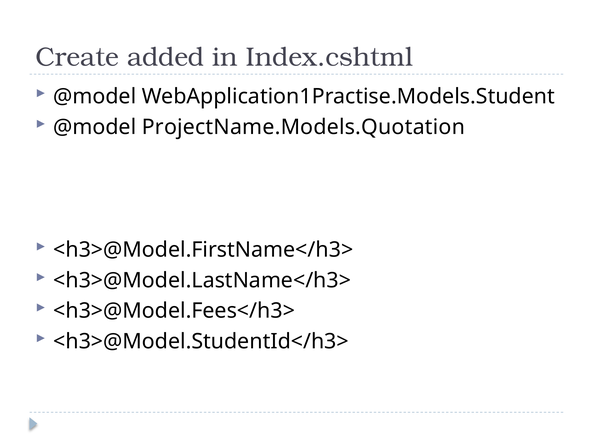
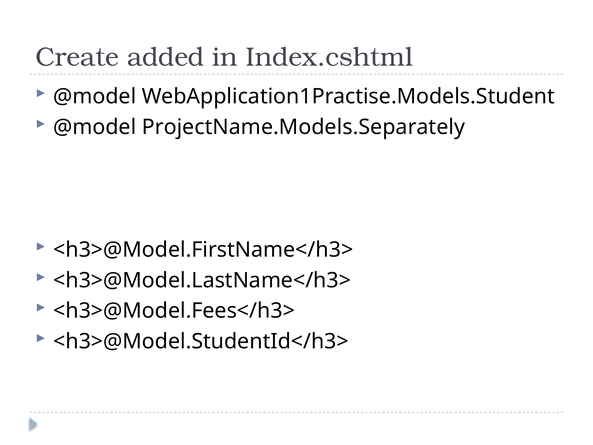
ProjectName.Models.Quotation: ProjectName.Models.Quotation -> ProjectName.Models.Separately (303, 127)
